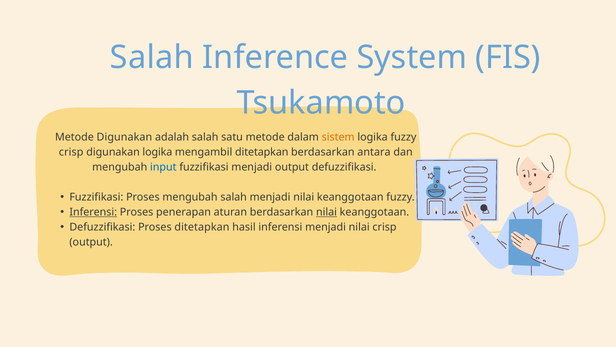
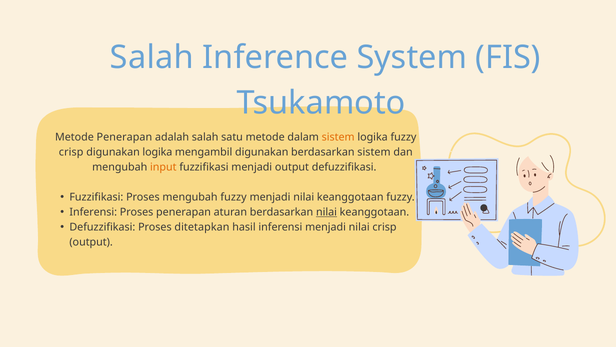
Metode Digunakan: Digunakan -> Penerapan (124, 137)
mengambil ditetapkan: ditetapkan -> digunakan (262, 152)
berdasarkan antara: antara -> sistem (374, 152)
input colour: blue -> orange (163, 167)
mengubah salah: salah -> fuzzy (234, 197)
Inferensi underline: present -> none (93, 212)
